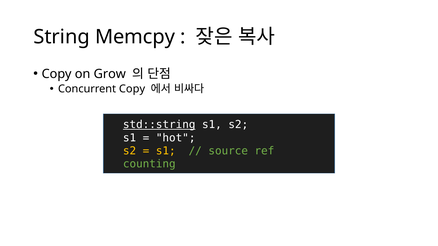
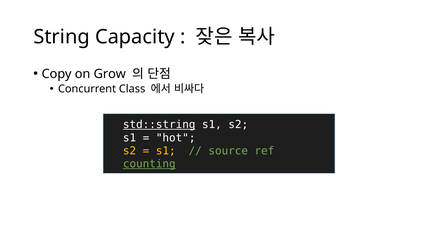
Memcpy: Memcpy -> Capacity (135, 37)
Concurrent Copy: Copy -> Class (132, 89)
counting underline: none -> present (149, 164)
